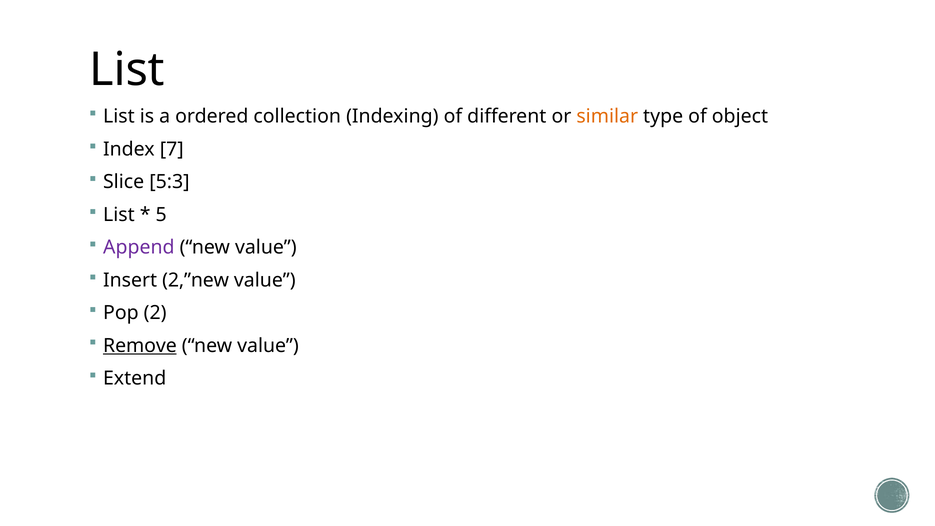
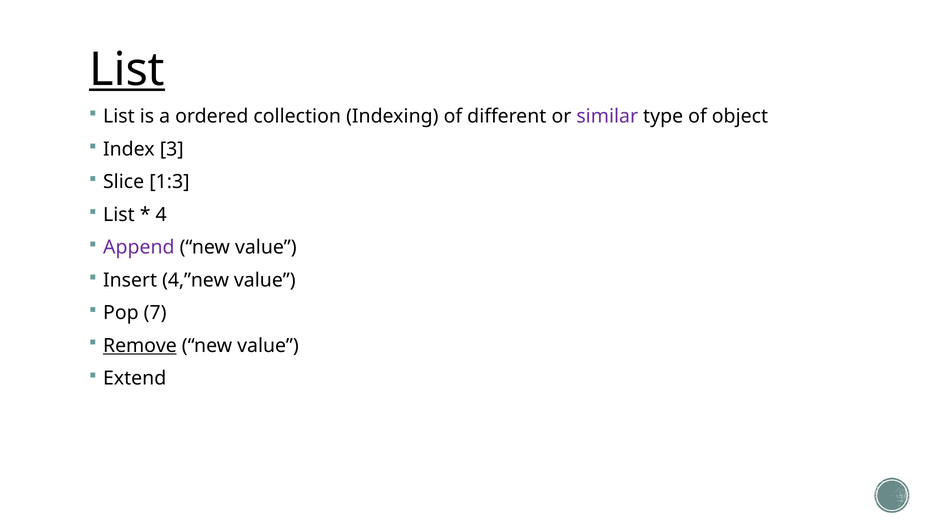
List underline: none -> present (127, 70)
similar colour: orange -> purple (607, 117)
7: 7 -> 3 (172, 149)
5:3: 5:3 -> 1:3 (169, 182)
5: 5 -> 4 (161, 215)
2,”new: 2,”new -> 4,”new (196, 280)
2: 2 -> 7 (155, 313)
